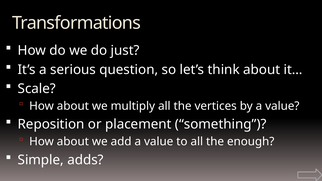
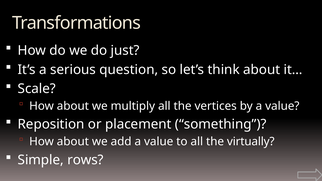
enough: enough -> virtually (251, 142)
adds: adds -> rows (85, 160)
